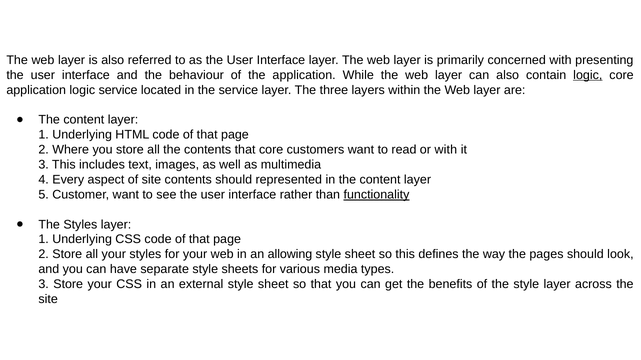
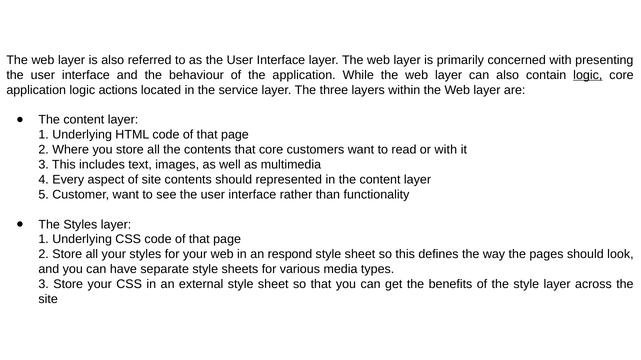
logic service: service -> actions (118, 90)
functionality underline: present -> none (376, 195)
allowing: allowing -> respond (290, 255)
